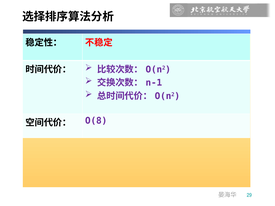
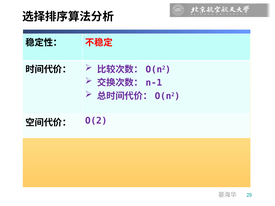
O(8: O(8 -> O(2 (96, 121)
